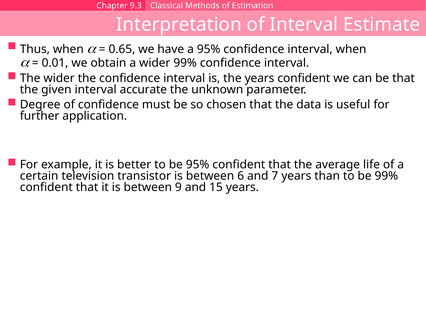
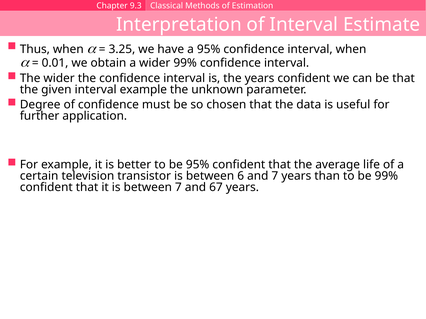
0.65: 0.65 -> 3.25 (122, 49)
interval accurate: accurate -> example (143, 90)
between 9: 9 -> 7 (178, 188)
15: 15 -> 67 (216, 188)
